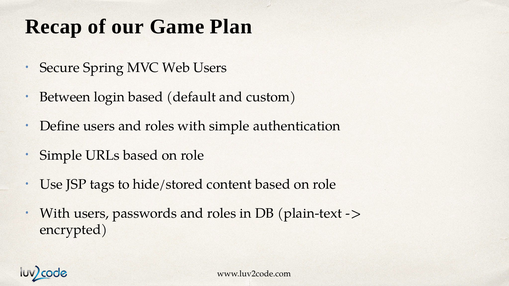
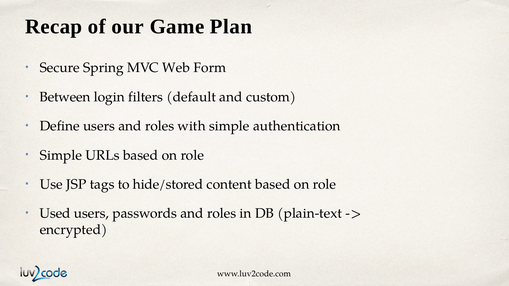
Web Users: Users -> Form (210, 68)
login based: based -> filters (146, 97)
With: With -> Used (55, 214)
